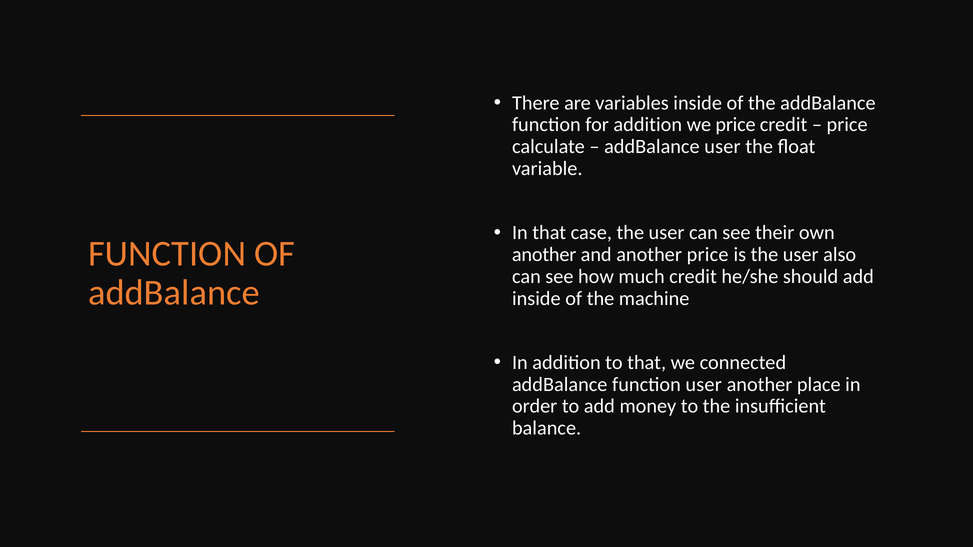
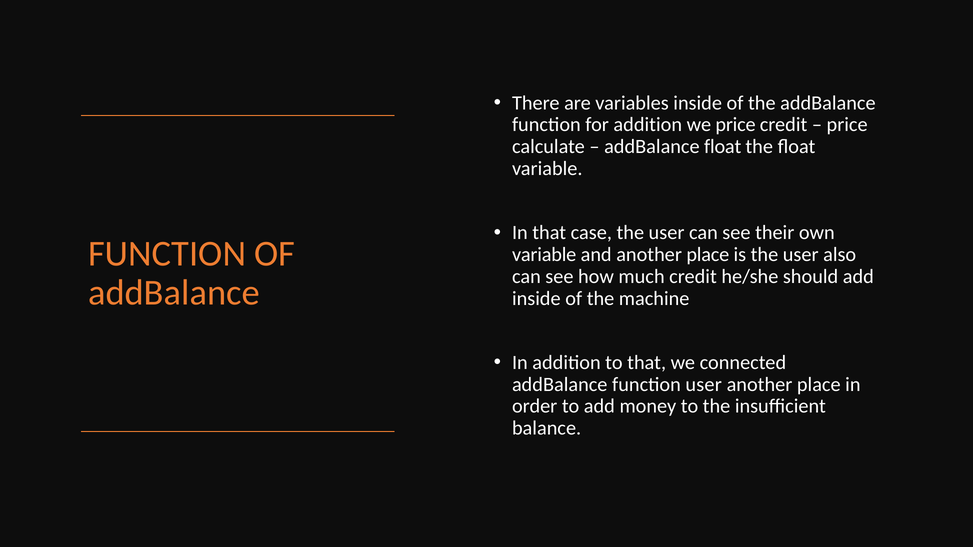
addBalance user: user -> float (723, 147)
another: another -> variable (544, 255)
and another price: price -> place (708, 255)
